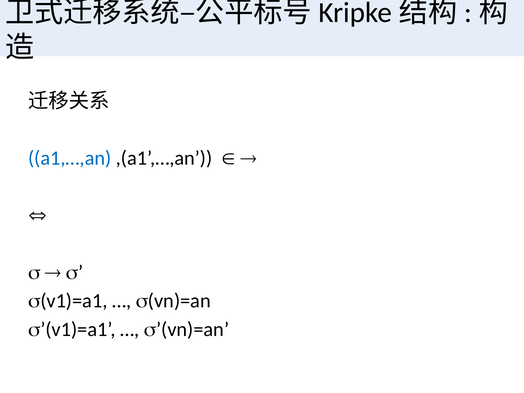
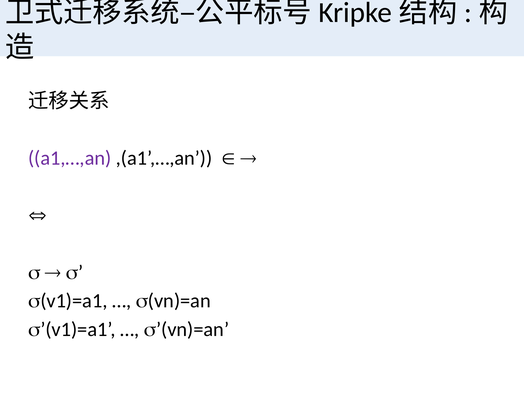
a1,…,an colour: blue -> purple (70, 158)
